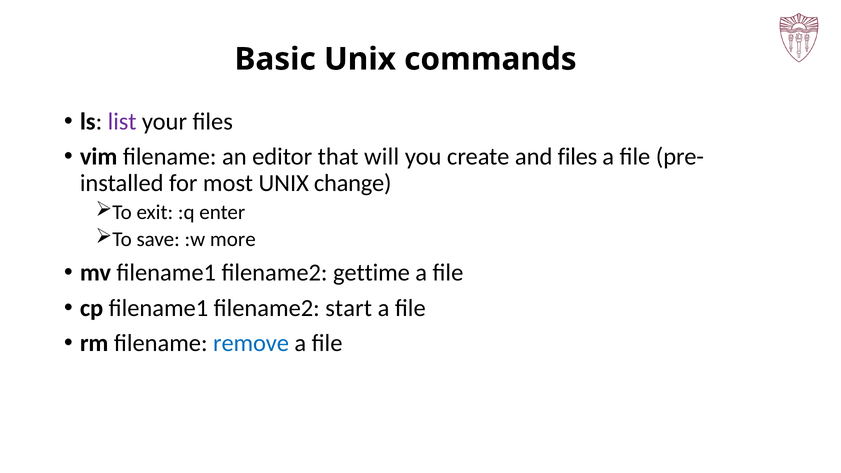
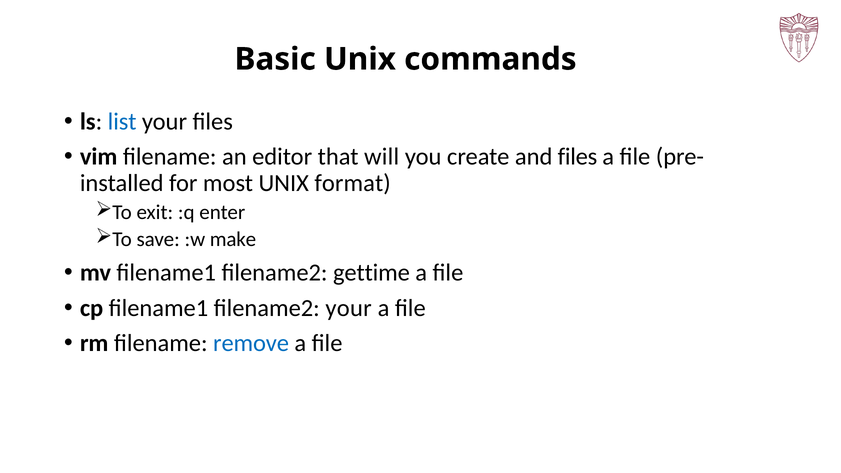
list colour: purple -> blue (122, 122)
change: change -> format (353, 183)
more: more -> make (233, 239)
filename2 start: start -> your (349, 308)
